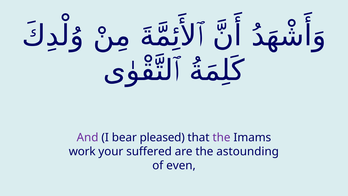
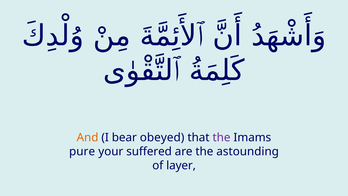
And colour: purple -> orange (88, 137)
pleased: pleased -> obeyed (162, 137)
work: work -> pure (82, 151)
even: even -> layer (181, 165)
